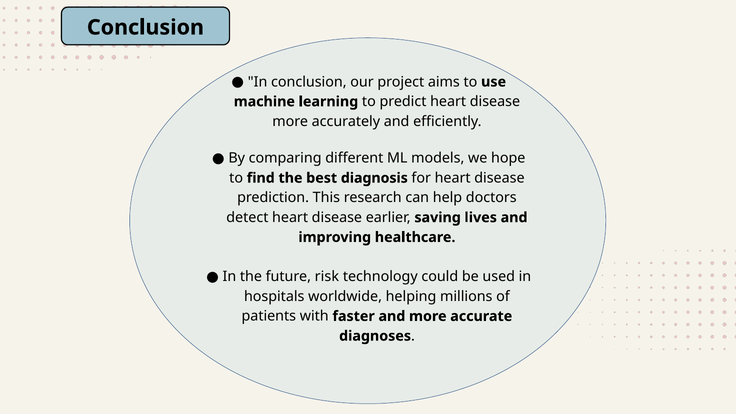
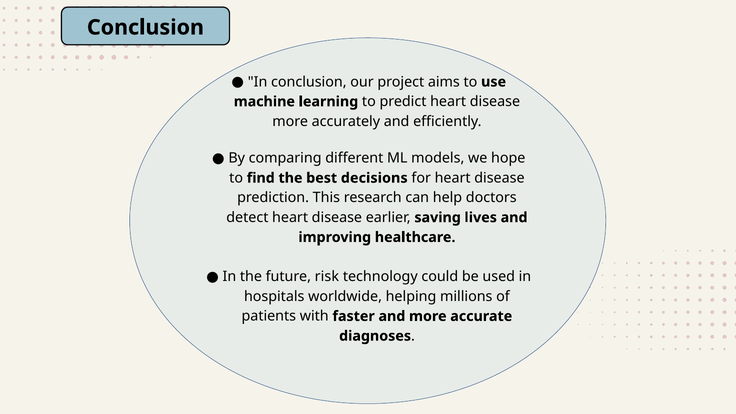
diagnosis: diagnosis -> decisions (374, 178)
